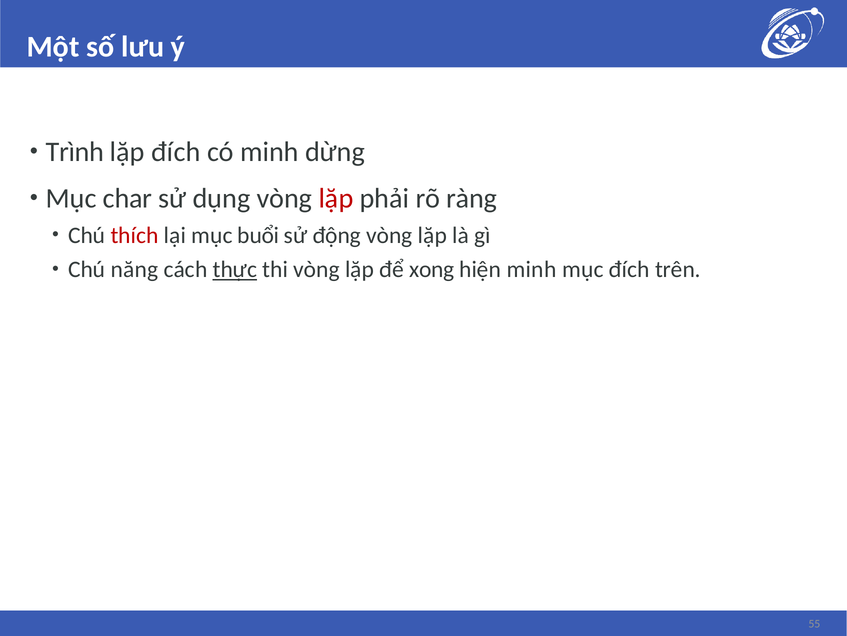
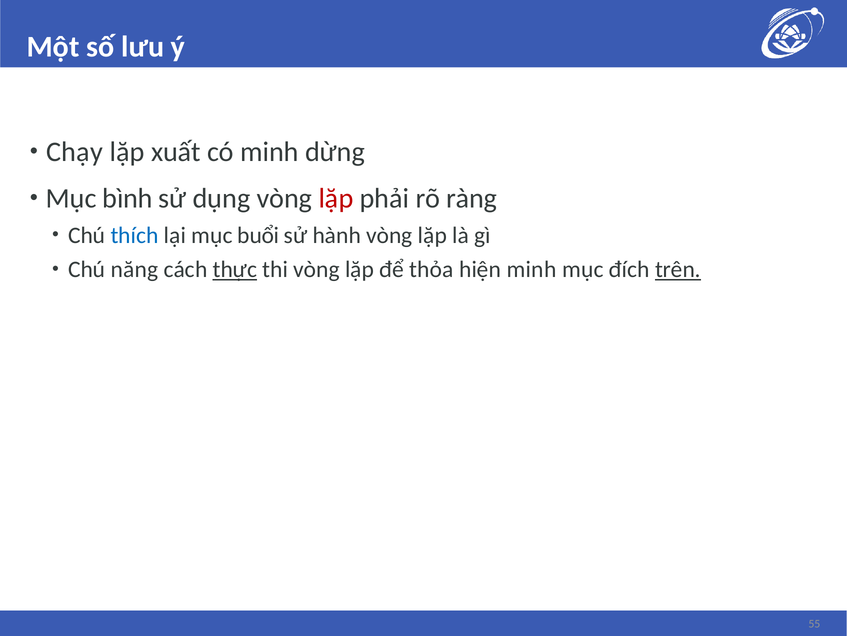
Trình: Trình -> Chạy (75, 152)
lặp đích: đích -> xuất (176, 152)
char: char -> bình (128, 198)
thích colour: red -> blue (135, 235)
động: động -> hành (337, 235)
xong: xong -> thỏa (432, 269)
trên underline: none -> present (678, 269)
